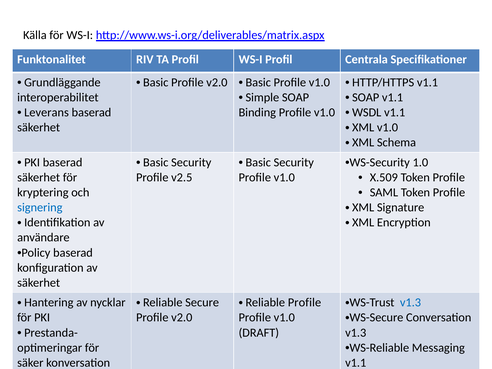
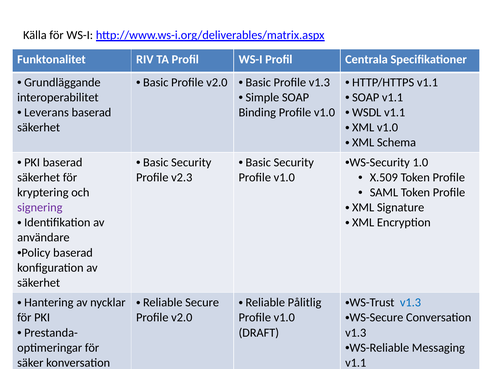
Basic Profile v1.0: v1.0 -> v1.3 (319, 83)
v2.5: v2.5 -> v2.3 (182, 178)
signering colour: blue -> purple (40, 208)
Reliable Profile: Profile -> Pålitlig (305, 303)
